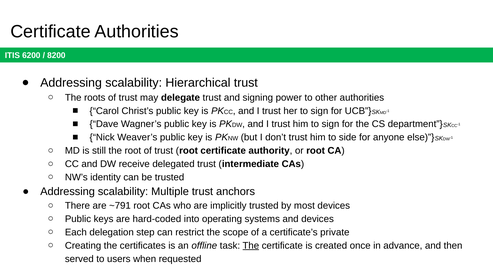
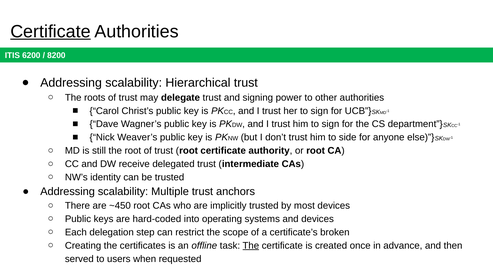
Certificate underline: none -> present (51, 31)
~791: ~791 -> ~450 (120, 205)
private: private -> broken (335, 232)
